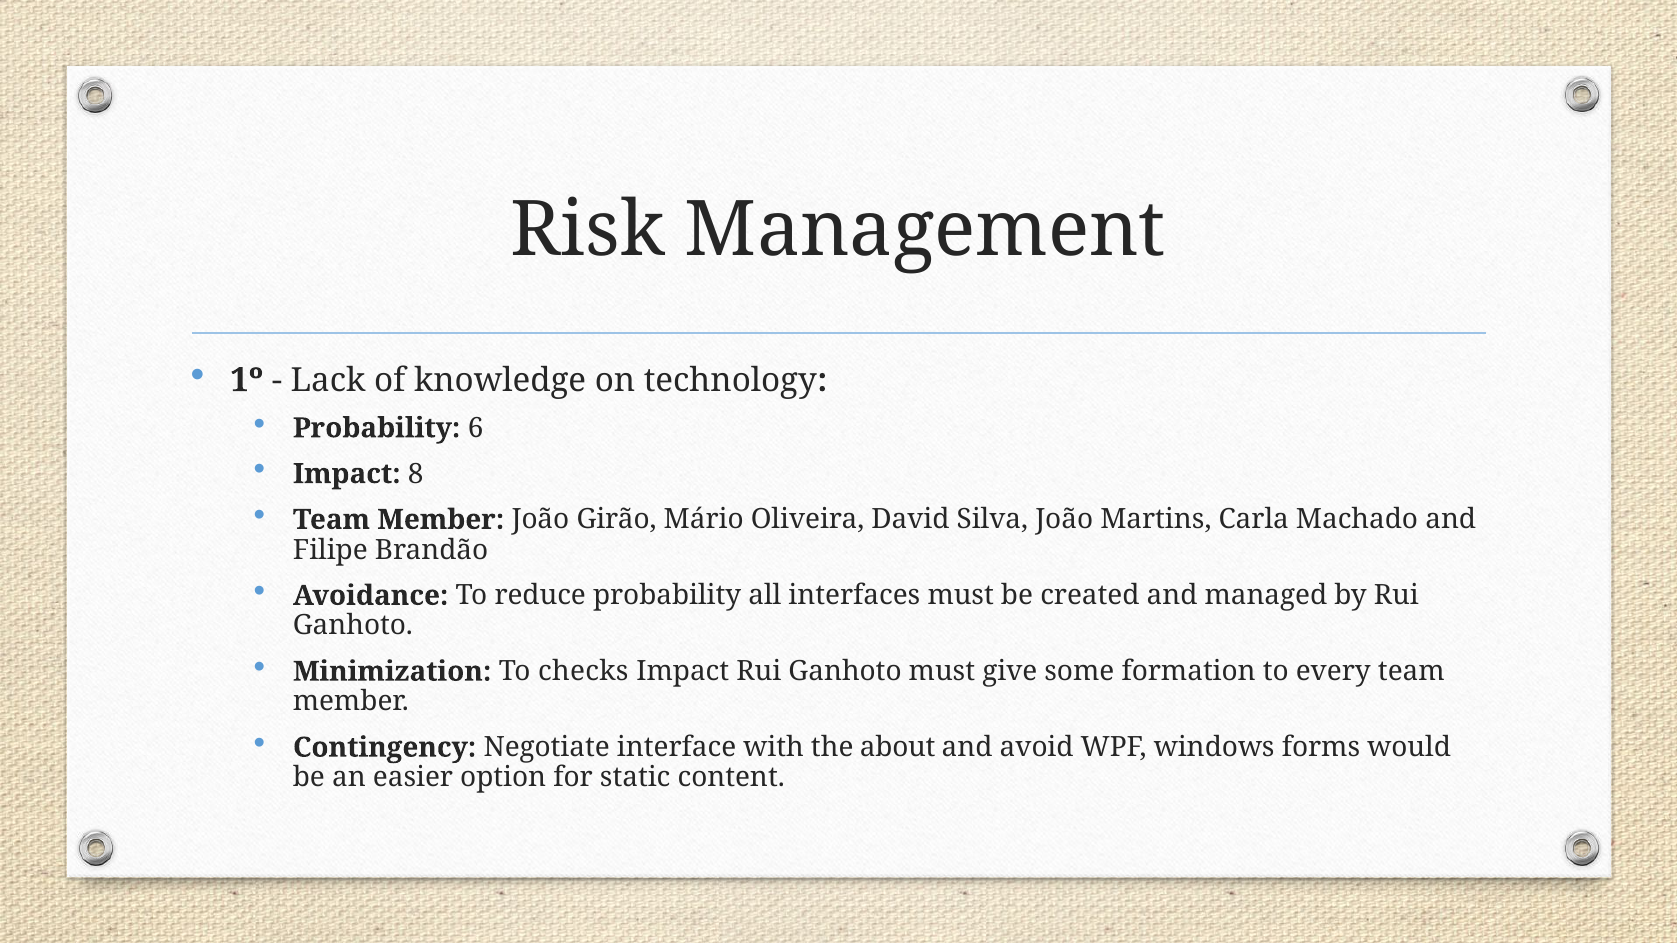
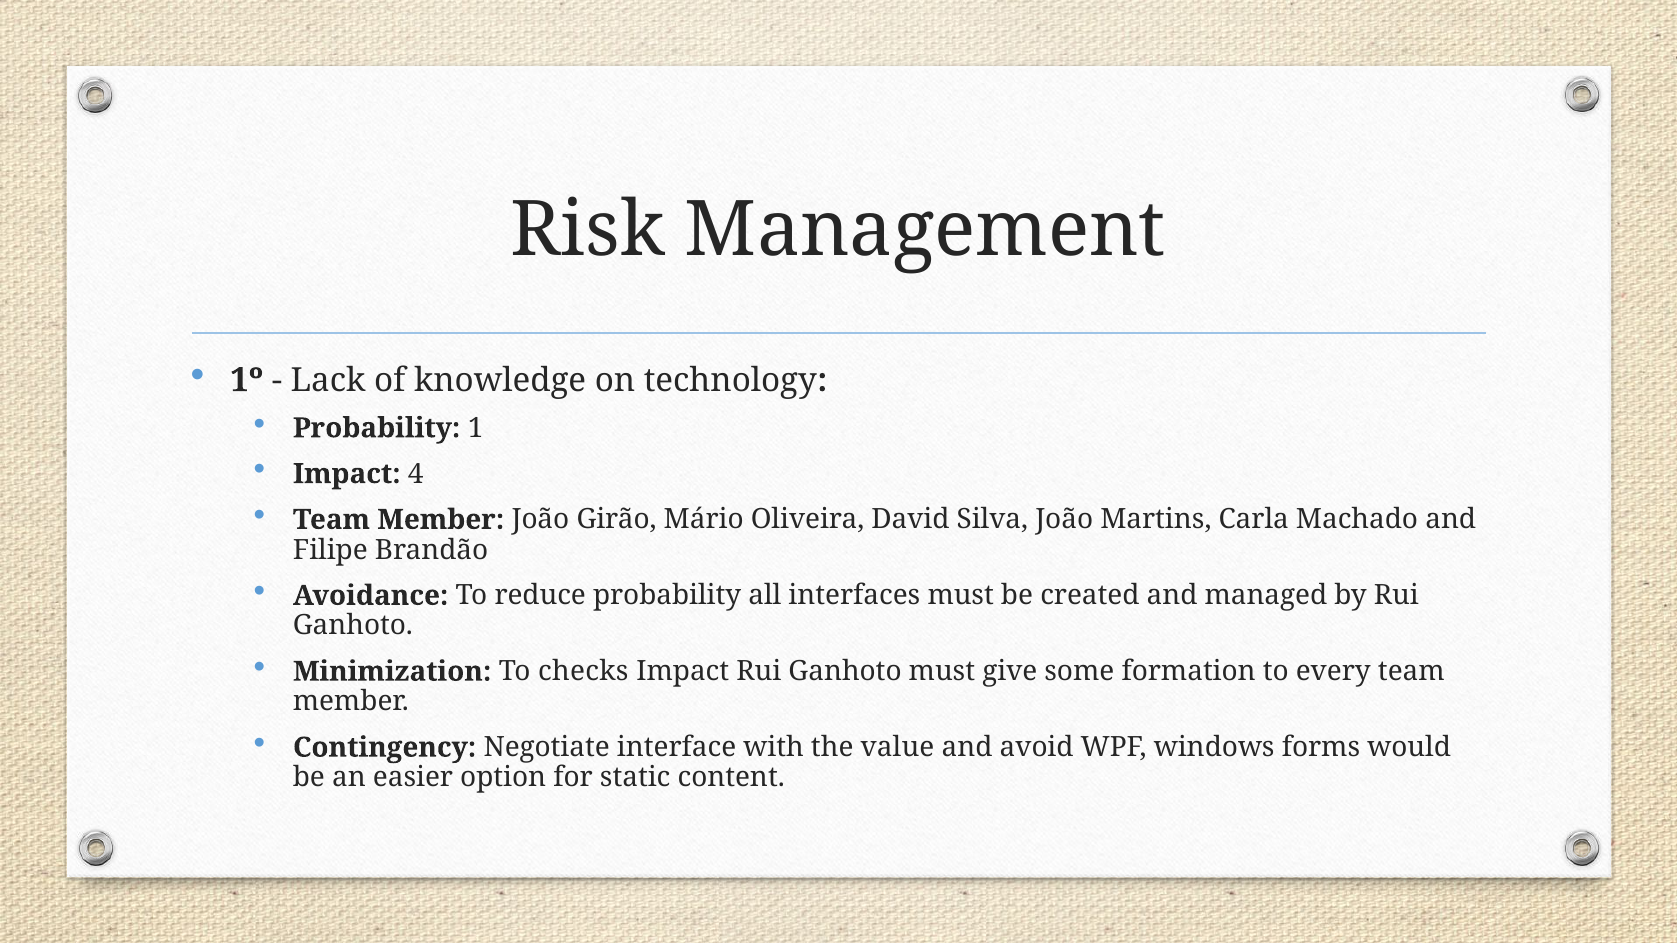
6: 6 -> 1 (476, 428)
8: 8 -> 4 (416, 474)
about: about -> value (897, 748)
